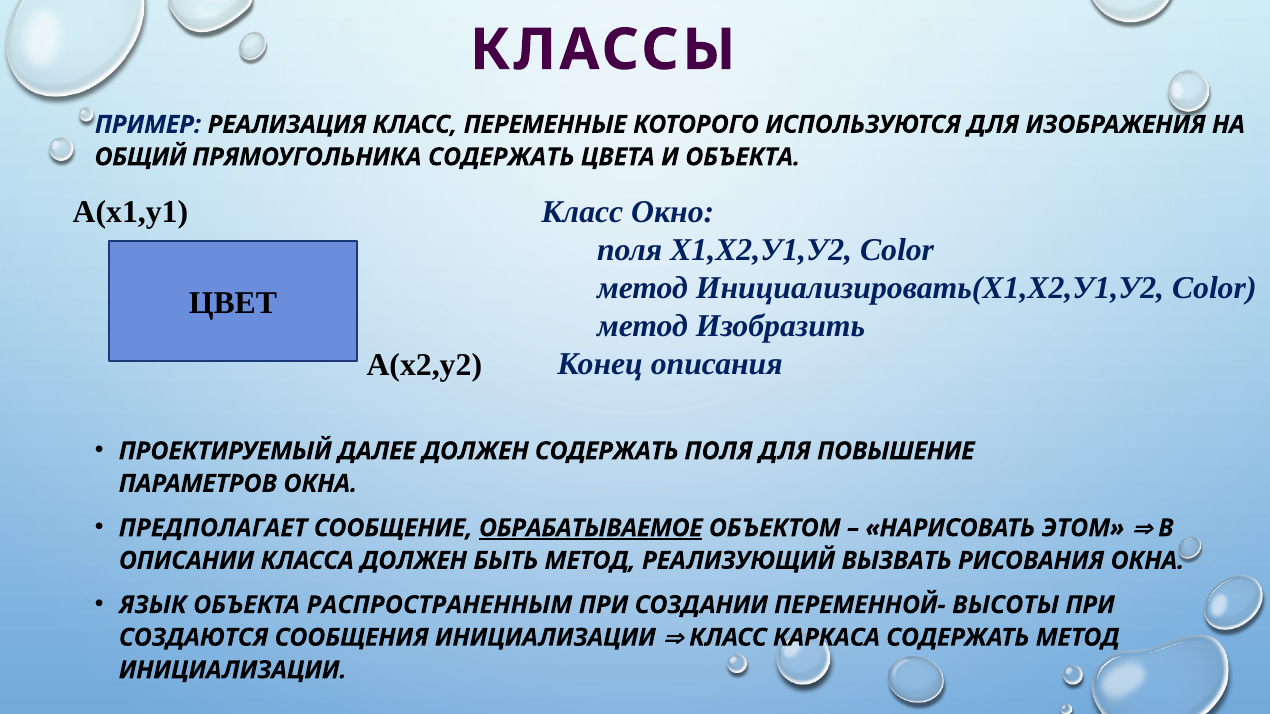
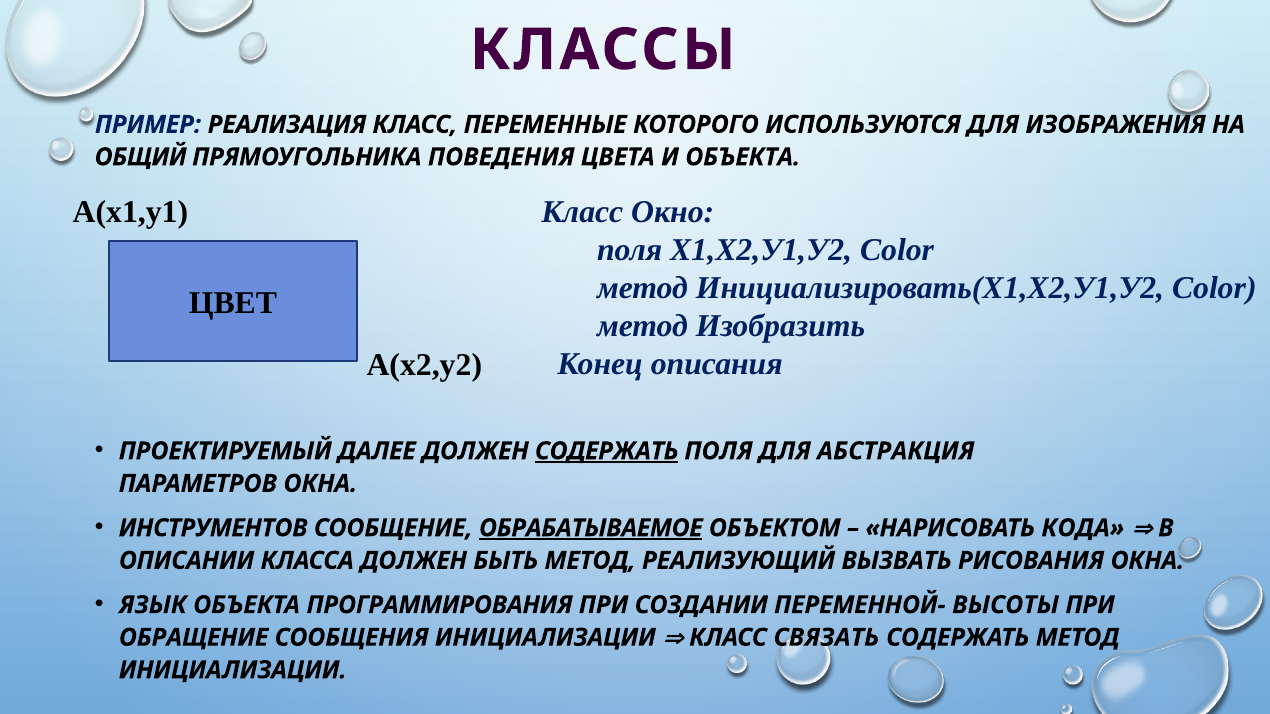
ПРЯМОУГОЛЬНИКА СОДЕРЖАТЬ: СОДЕРЖАТЬ -> ПОВЕДЕНИЯ (501, 157)
СОДЕРЖАТЬ underline: none -> present (607, 451)
ПОВЫШЕНИЕ: ПОВЫШЕНИЕ -> АБСТРАКЦИЯ (896, 451)
ПРЕДПОЛАГАЕТ: ПРЕДПОЛАГАЕТ -> ИНСТРУМЕНТОВ (213, 528)
ЭТОМ: ЭТОМ -> КОДА (1083, 528)
РАСПРОСТРАНЕННЫМ: РАСПРОСТРАНЕННЫМ -> ПРОГРАММИРОВАНИЯ (440, 605)
СОЗДАЮТСЯ: СОЗДАЮТСЯ -> ОБРАЩЕНИЕ (193, 638)
КАРКАСА: КАРКАСА -> СВЯЗАТЬ (826, 638)
